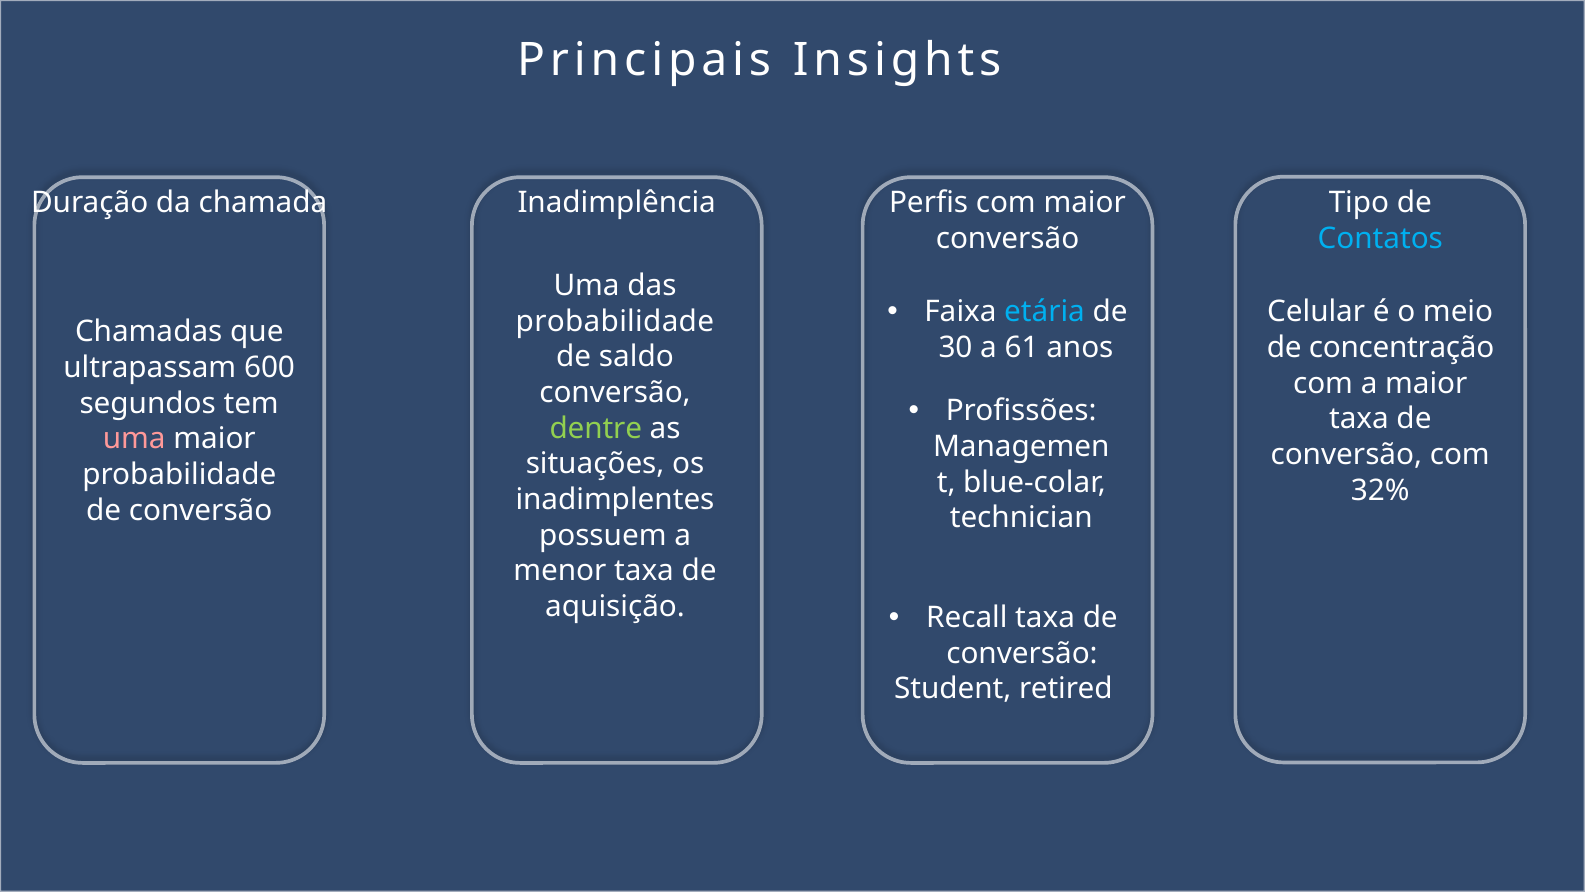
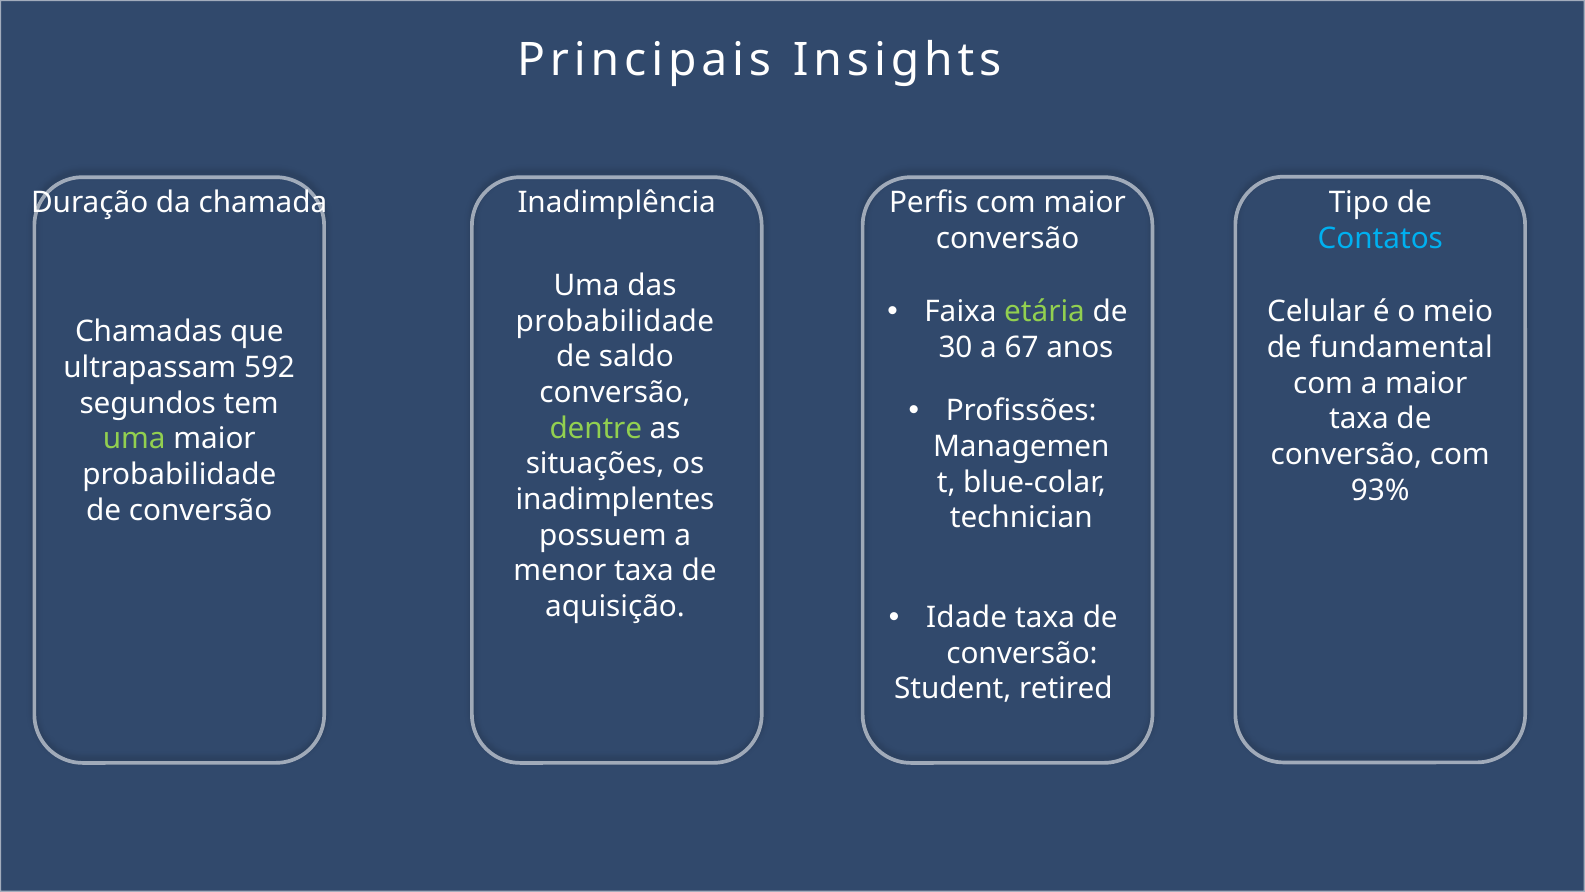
etária colour: light blue -> light green (1045, 312)
61: 61 -> 67 (1022, 348)
concentração: concentração -> fundamental (1401, 348)
600: 600 -> 592 (270, 368)
uma colour: pink -> light green (134, 439)
32%: 32% -> 93% (1380, 490)
Recall: Recall -> Idade (967, 618)
